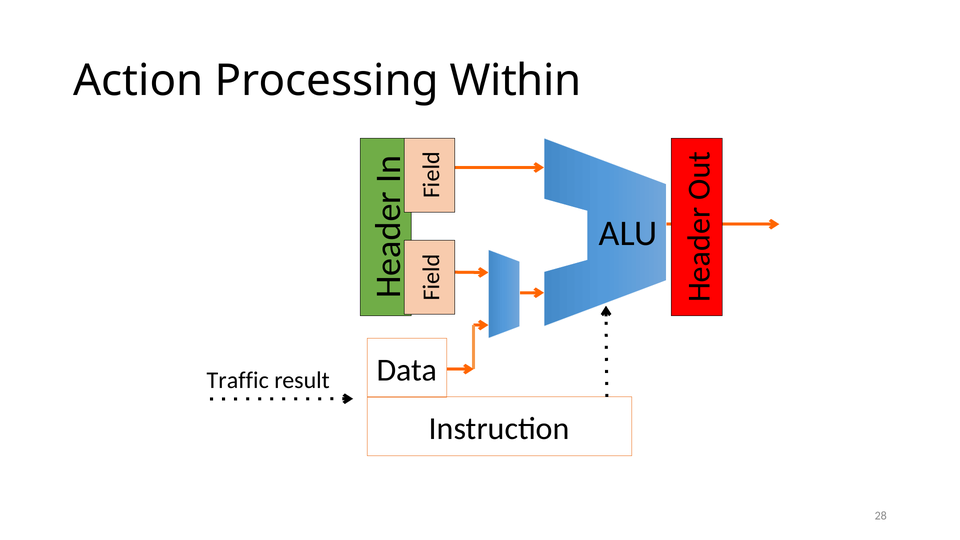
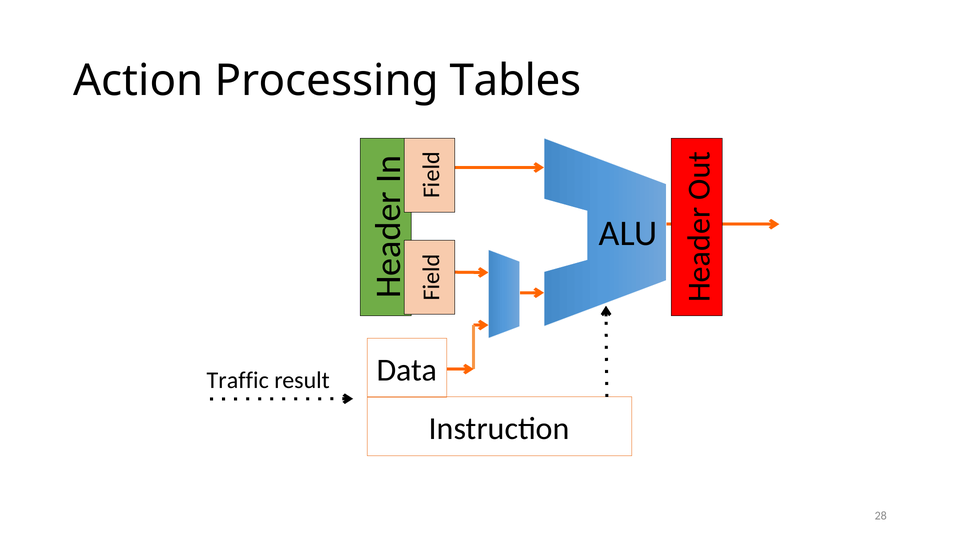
Within: Within -> Tables (516, 81)
